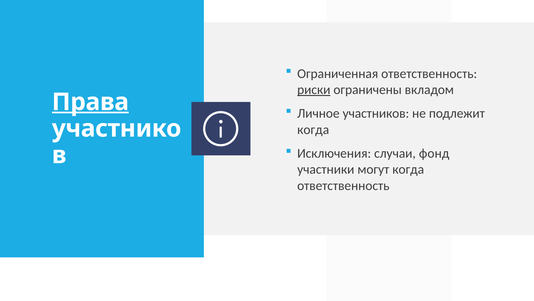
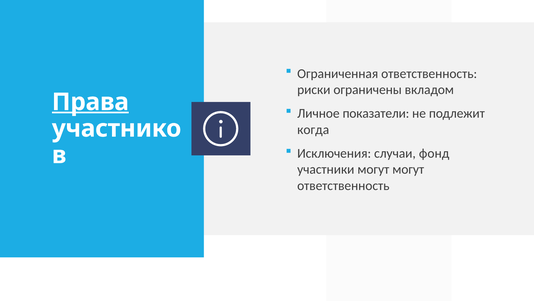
риски underline: present -> none (314, 90)
участников: участников -> показатели (376, 113)
могут когда: когда -> могут (408, 169)
